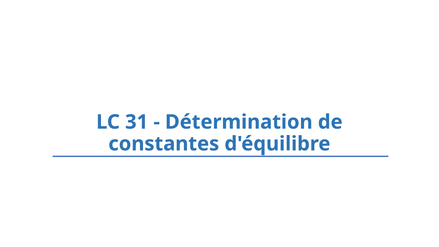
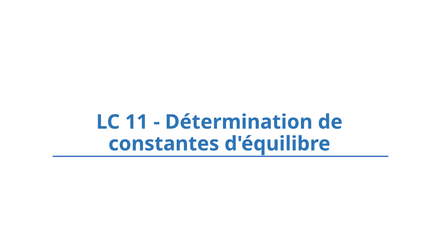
31: 31 -> 11 (137, 122)
